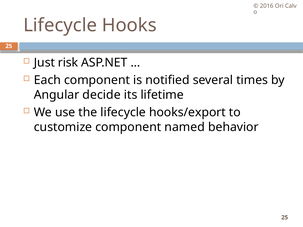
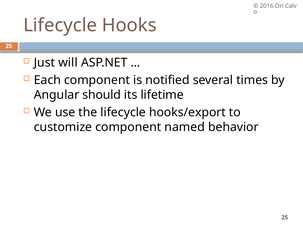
risk: risk -> will (68, 63)
decide: decide -> should (102, 95)
